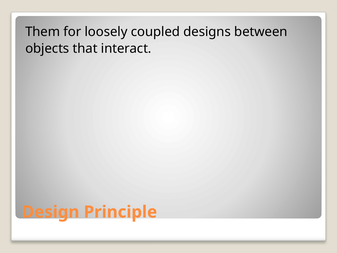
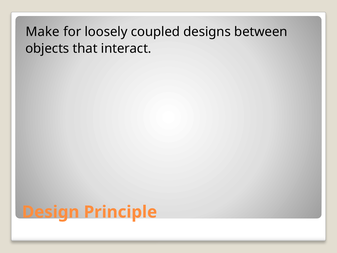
Them: Them -> Make (43, 32)
